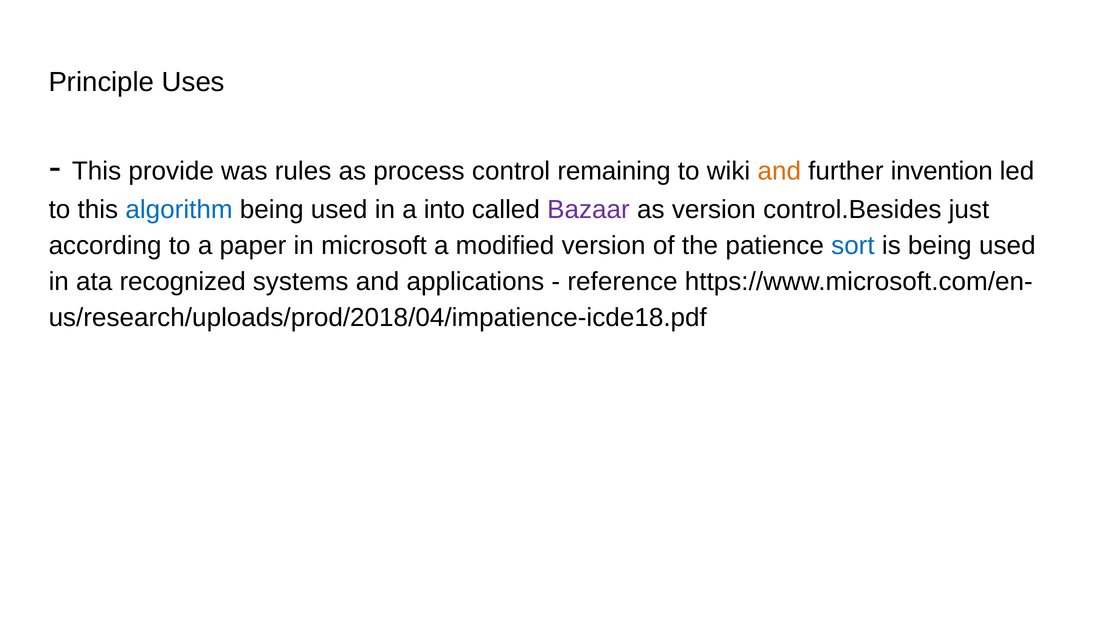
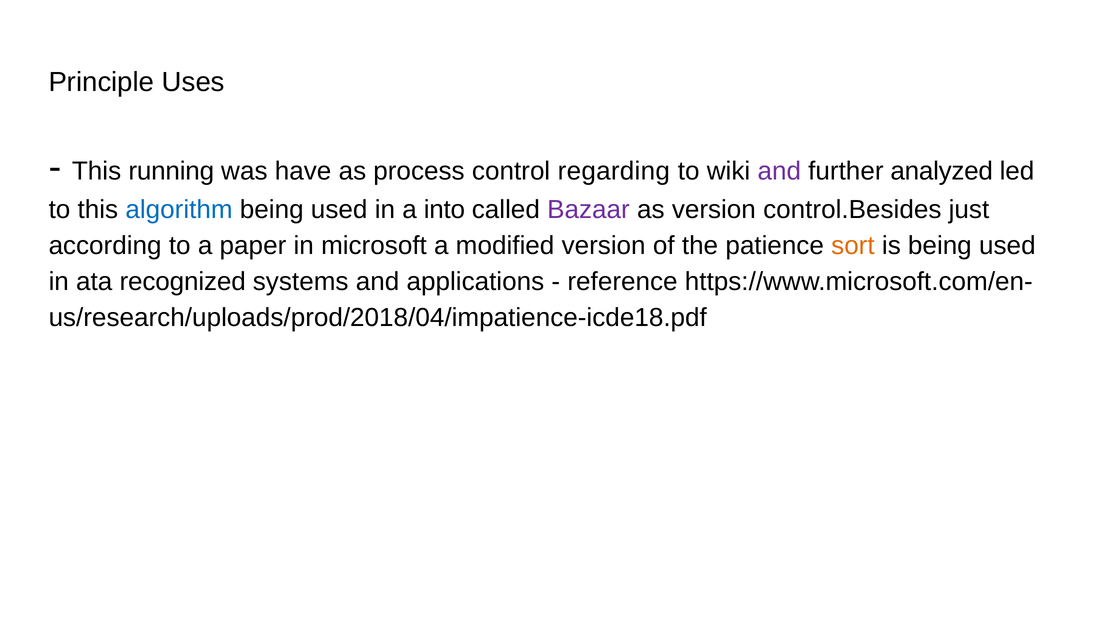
provide: provide -> running (171, 171)
rules: rules -> have (303, 171)
remaining: remaining -> regarding (614, 171)
and colour: orange -> purple (779, 171)
invention: invention -> analyzed (942, 171)
sort colour: blue -> orange (853, 246)
